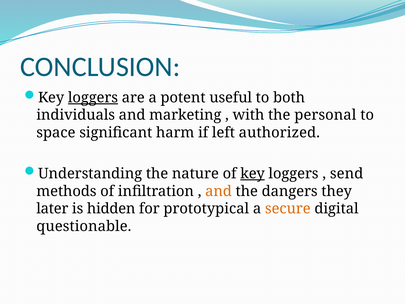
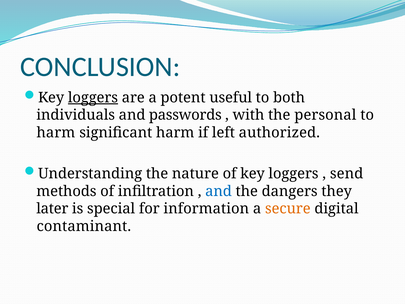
marketing: marketing -> passwords (185, 115)
space: space -> harm (56, 133)
key underline: present -> none (253, 174)
and colour: orange -> blue (219, 191)
hidden: hidden -> special (111, 209)
prototypical: prototypical -> information (206, 209)
questionable: questionable -> contaminant (84, 226)
